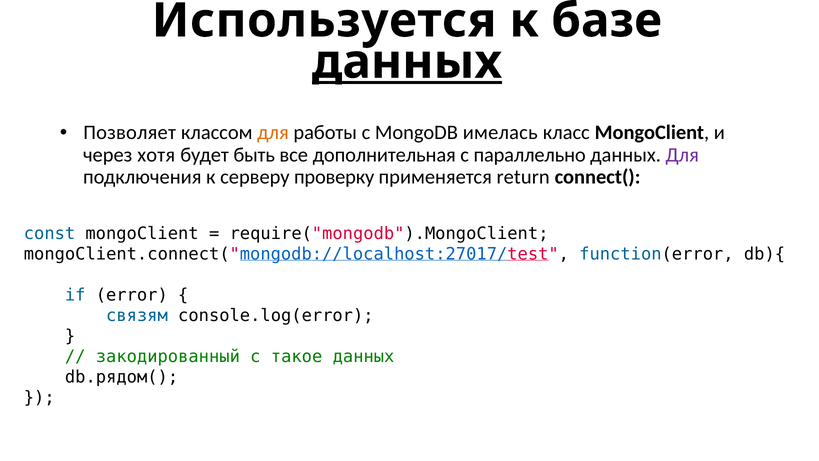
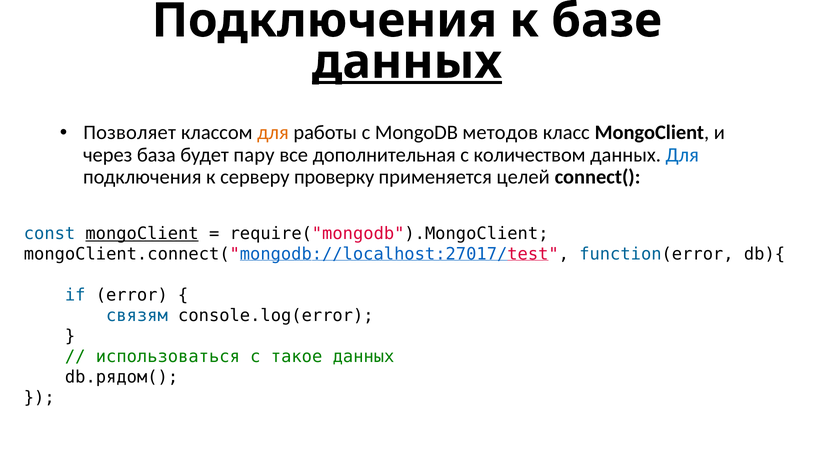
Используется: Используется -> Подключения (324, 21)
имелась: имелась -> методов (500, 133)
хотя: хотя -> база (156, 155)
быть: быть -> пару (254, 155)
параллельно: параллельно -> количеством (530, 155)
Для colour: purple -> blue (682, 155)
return: return -> целей (523, 177)
mongoClient underline: none -> present (142, 233)
закодированный: закодированный -> использоваться (168, 356)
